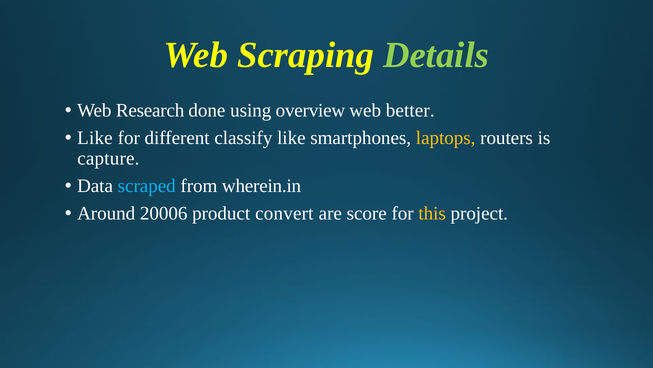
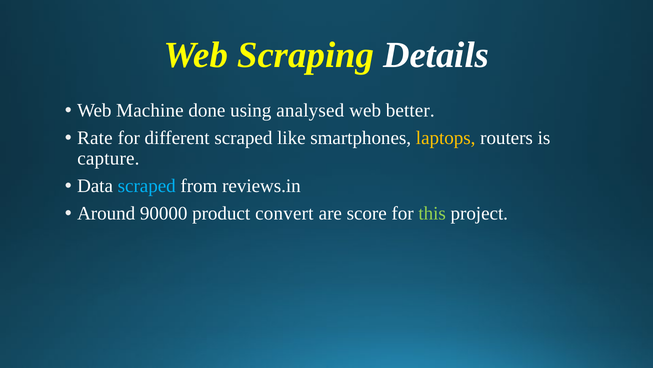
Details colour: light green -> white (436, 55)
Research: Research -> Machine (150, 110)
overview: overview -> analysed (310, 110)
Like: Like -> Rate (95, 138)
different classify: classify -> scraped (243, 138)
wherein.in: wherein.in -> reviews.in (261, 186)
20006: 20006 -> 90000 (164, 213)
this colour: yellow -> light green (432, 213)
